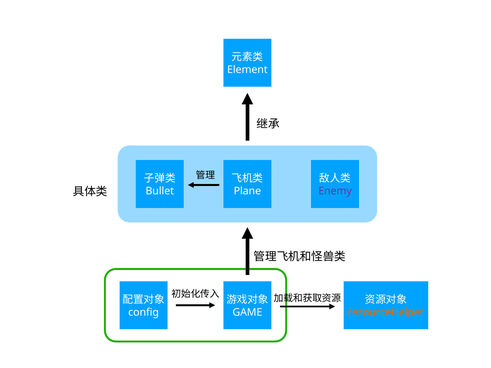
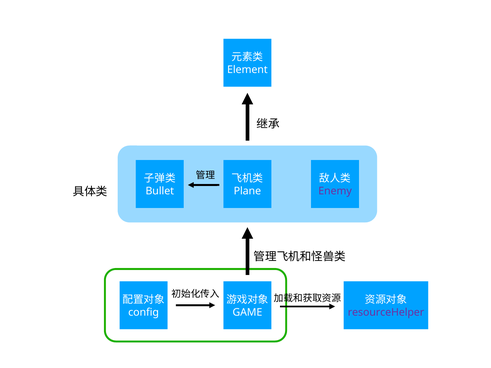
resourceHelper colour: orange -> purple (386, 312)
